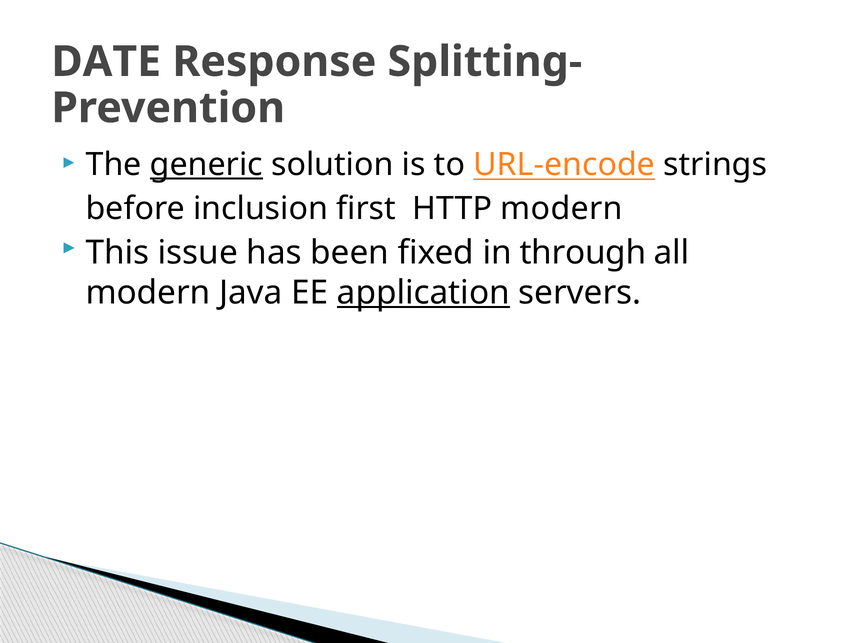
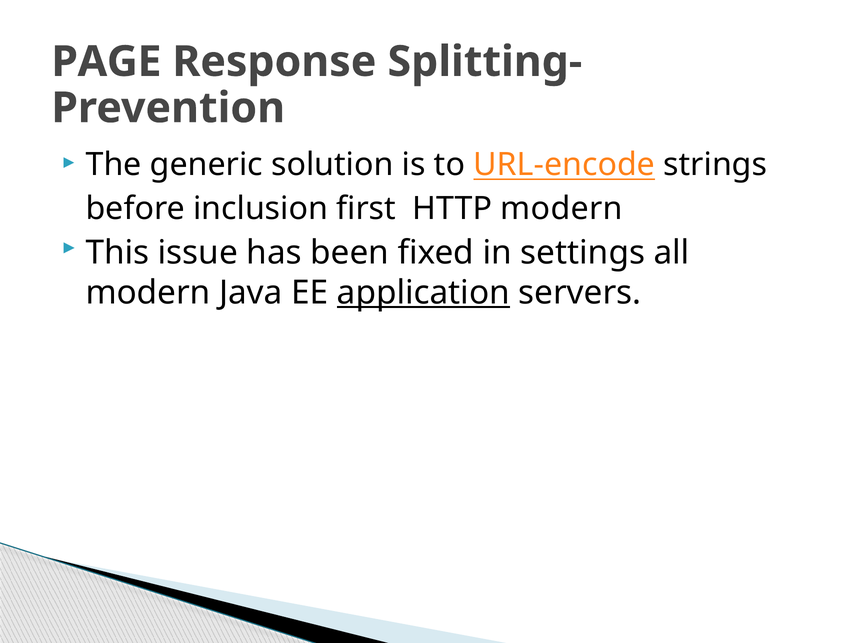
DATE: DATE -> PAGE (106, 62)
generic underline: present -> none (206, 165)
through: through -> settings (583, 253)
